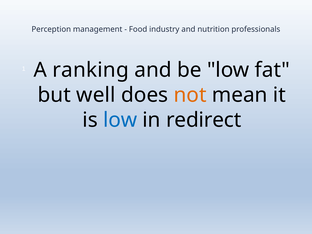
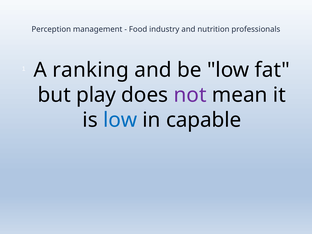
well: well -> play (96, 95)
not colour: orange -> purple (190, 95)
redirect: redirect -> capable (204, 120)
